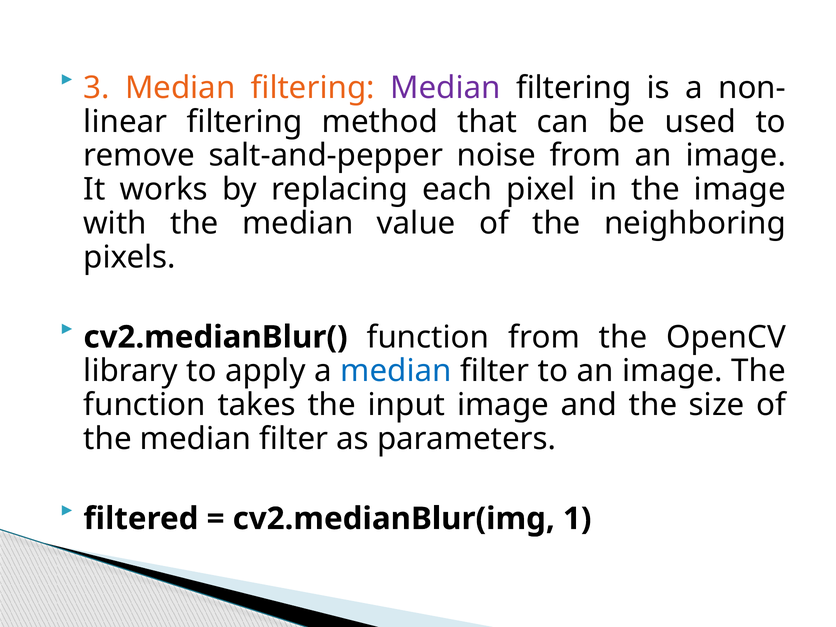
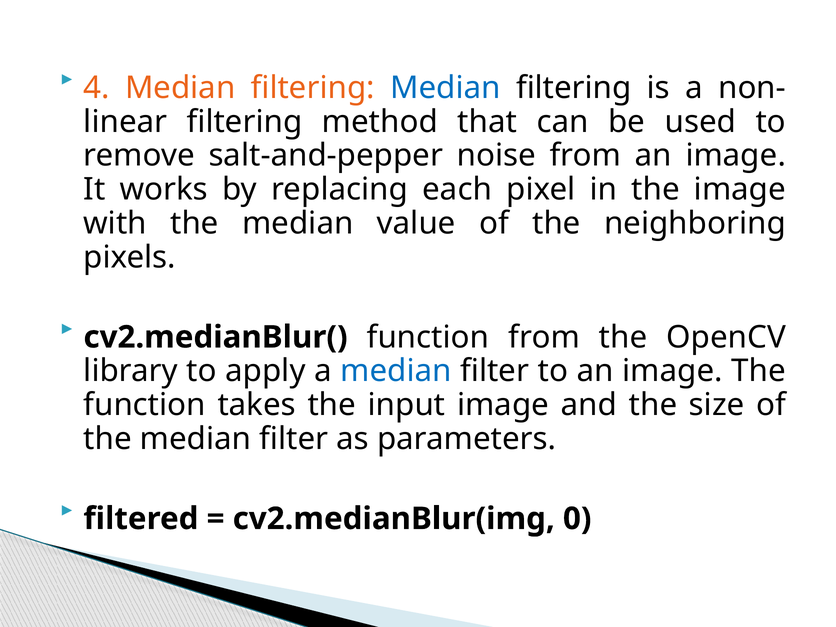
3: 3 -> 4 (97, 88)
Median colour: purple -> blue (445, 88)
1: 1 -> 0 (577, 519)
